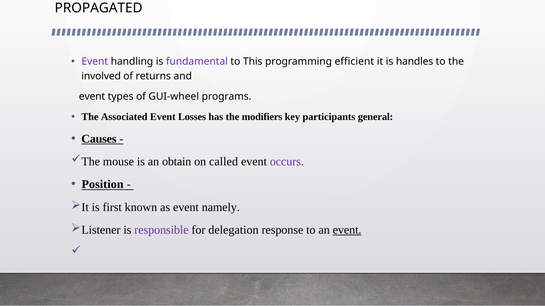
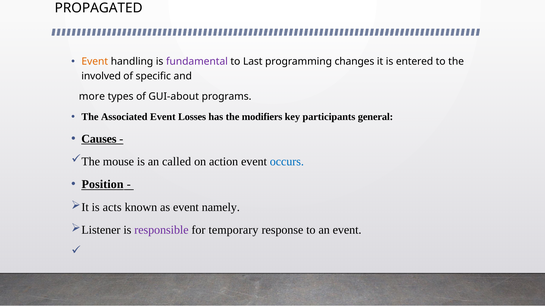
Event colour: purple -> orange (95, 62)
This: This -> Last (253, 62)
efficient: efficient -> changes (354, 62)
handles: handles -> entered (415, 62)
returns: returns -> specific (153, 76)
event: event -> more (92, 97)
GUI-wheel: GUI-wheel -> GUI-about (174, 97)
obtain: obtain -> called (177, 162)
called: called -> action (224, 162)
occurs colour: purple -> blue (287, 162)
first: first -> acts (112, 208)
delegation: delegation -> temporary (233, 230)
event underline: present -> none (347, 230)
